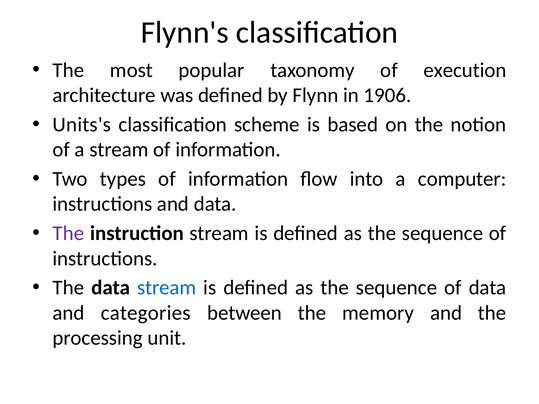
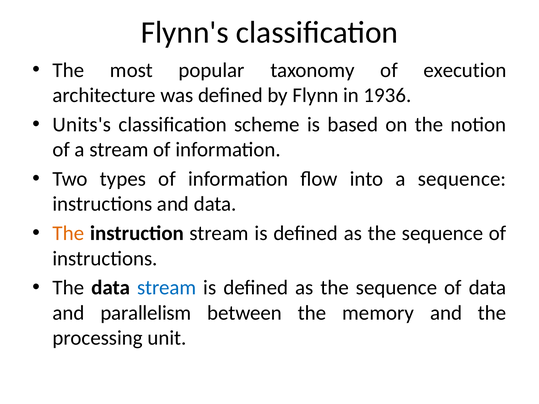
1906: 1906 -> 1936 (387, 95)
a computer: computer -> sequence (462, 179)
The colour: purple -> orange (68, 233)
categories: categories -> parallelism (146, 313)
